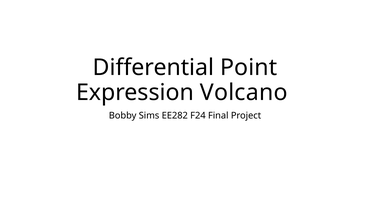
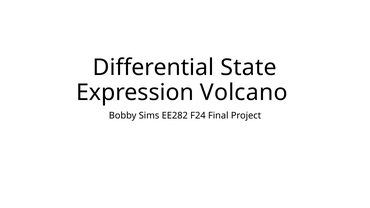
Point: Point -> State (249, 68)
